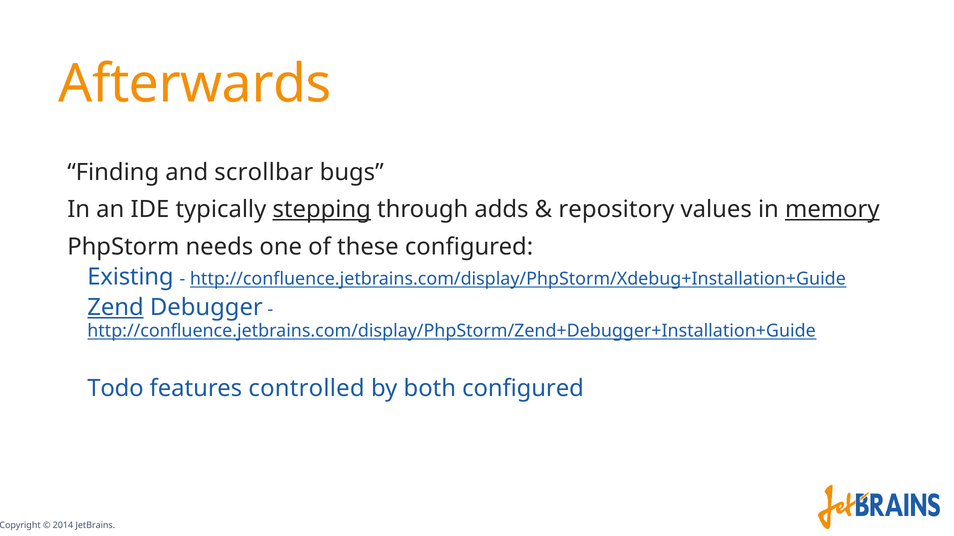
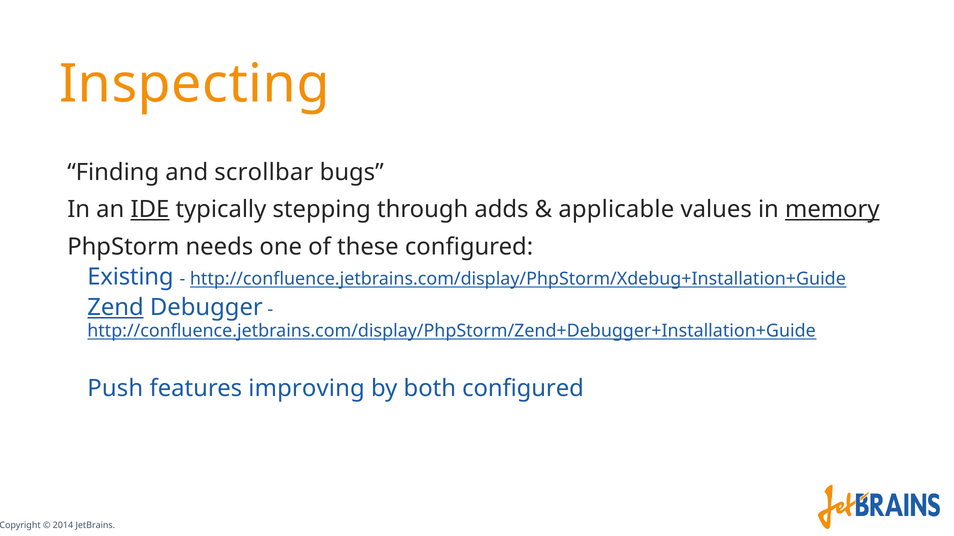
Afterwards: Afterwards -> Inspecting (194, 84)
IDE underline: none -> present (150, 210)
stepping underline: present -> none (322, 210)
repository: repository -> applicable (616, 210)
Todo: Todo -> Push (115, 389)
controlled: controlled -> improving (307, 389)
